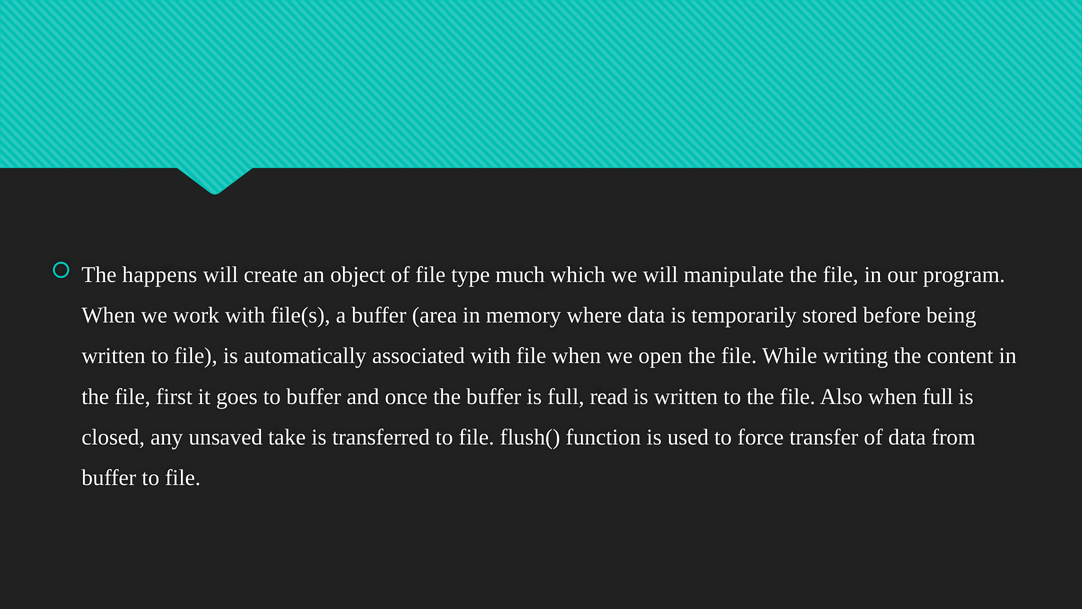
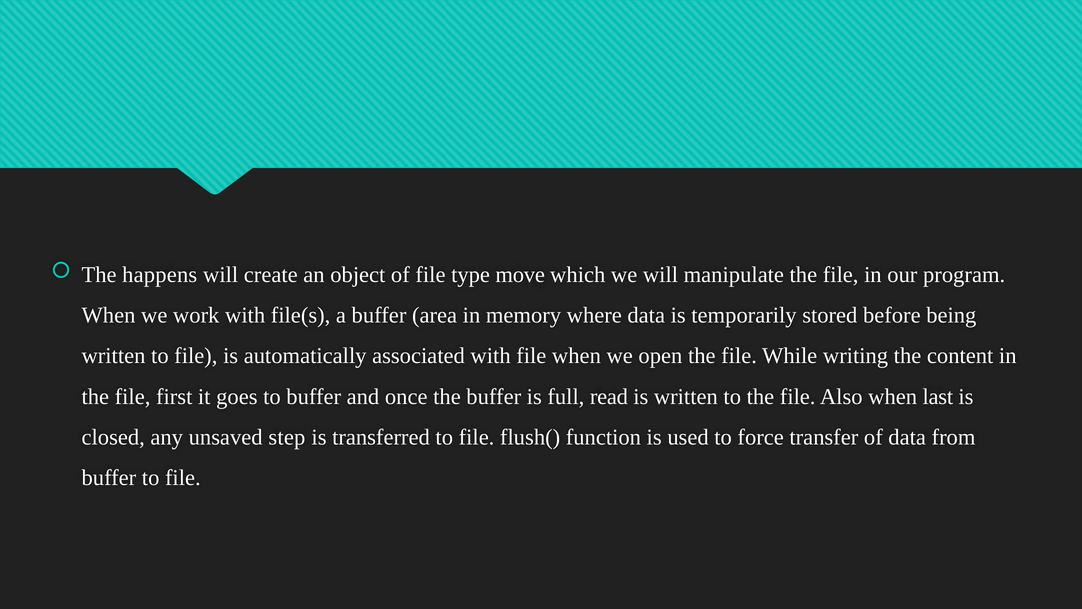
much: much -> move (520, 274)
when full: full -> last (938, 396)
take: take -> step (287, 437)
